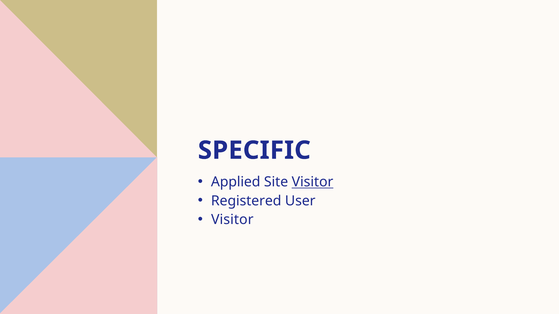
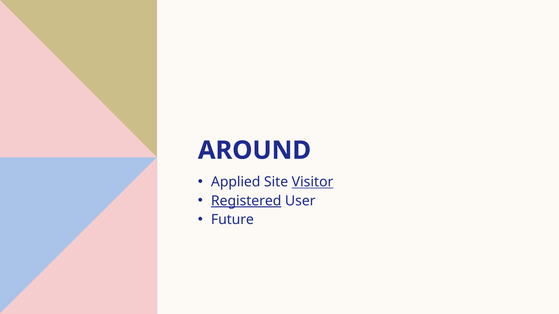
SPECIFIC: SPECIFIC -> AROUND (254, 151)
Registered underline: none -> present (246, 201)
Visitor: Visitor -> Future (232, 220)
